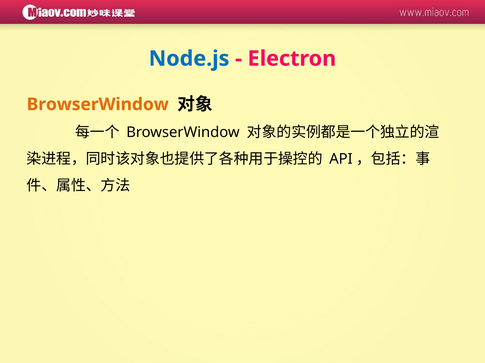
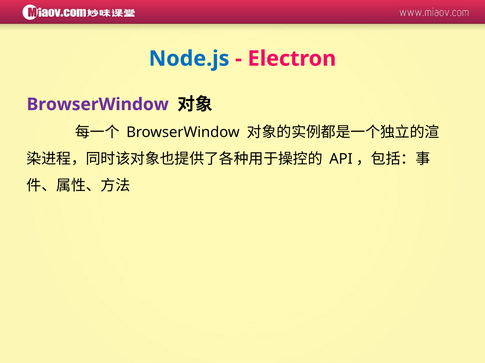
BrowserWindow colour: orange -> purple (98, 105)
